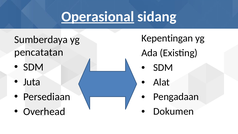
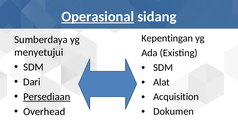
pencatatan: pencatatan -> menyetujui (39, 52)
Juta: Juta -> Dari (32, 82)
Persediaan underline: none -> present (47, 97)
Pengadaan: Pengadaan -> Acquisition (176, 97)
